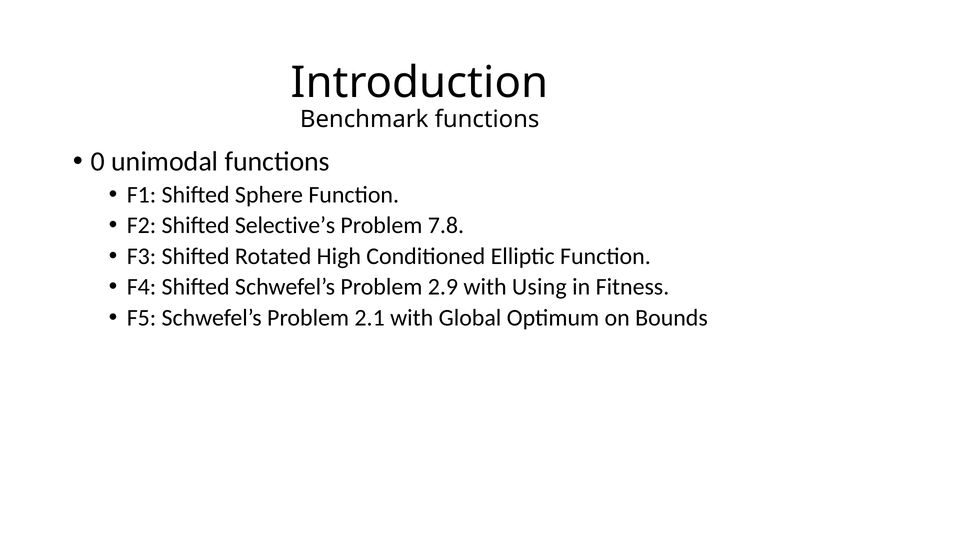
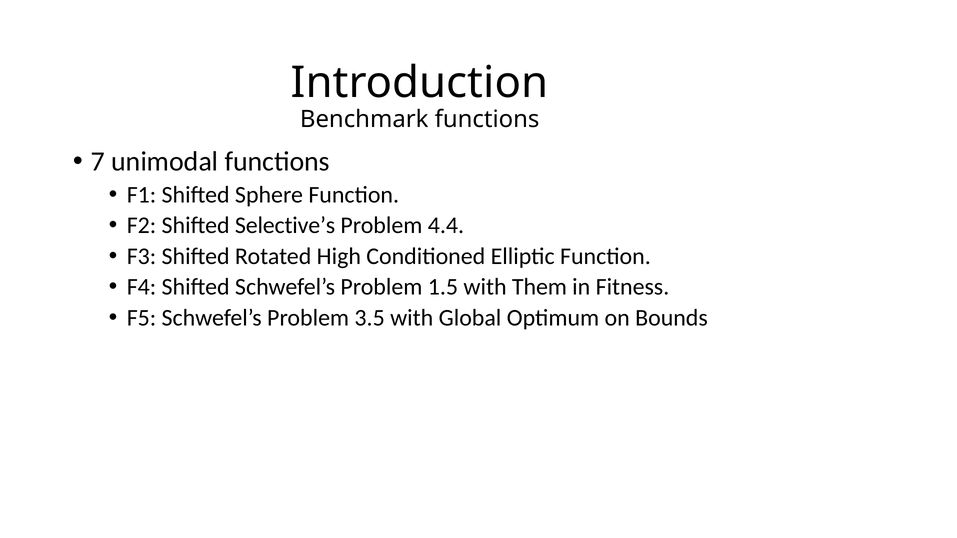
0: 0 -> 7 (98, 162)
7.8: 7.8 -> 4.4 (446, 226)
2.9: 2.9 -> 1.5 (443, 287)
Using: Using -> Them (539, 287)
2.1: 2.1 -> 3.5 (370, 318)
